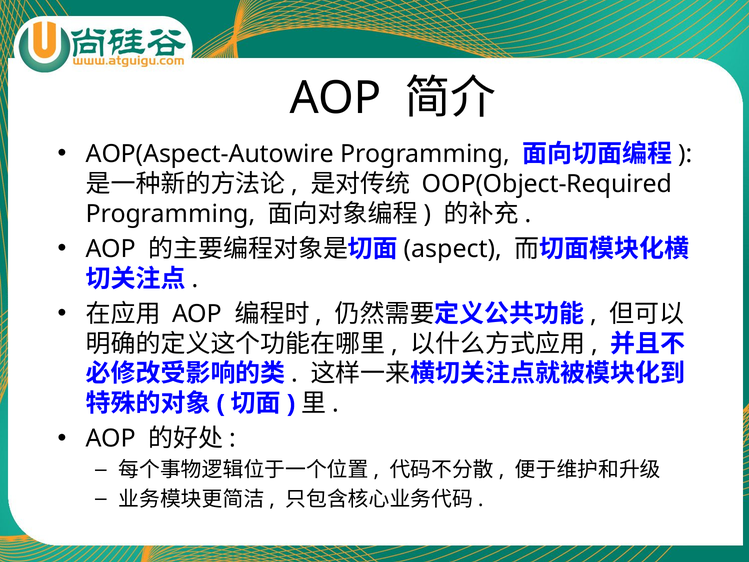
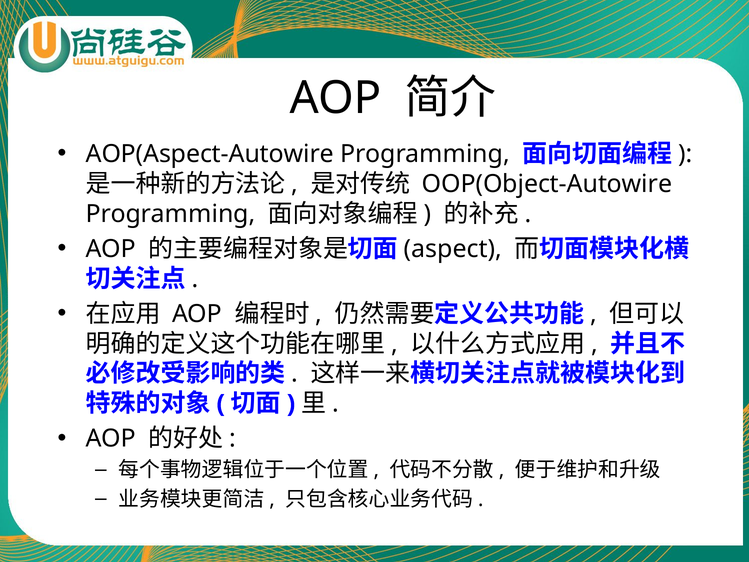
OOP(Object-Required: OOP(Object-Required -> OOP(Object-Autowire (547, 184)
